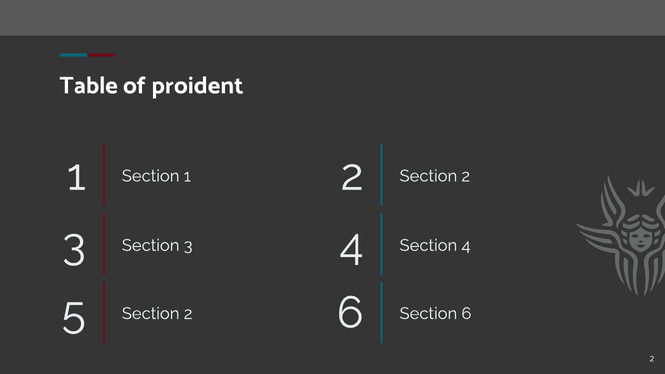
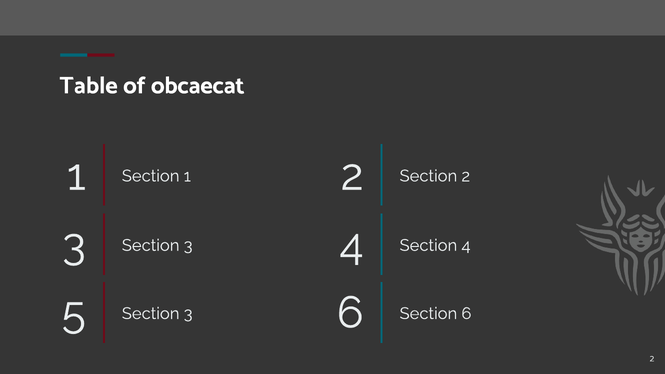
proident: proident -> obcaecat (198, 85)
2: 2 -> 3 (188, 314)
